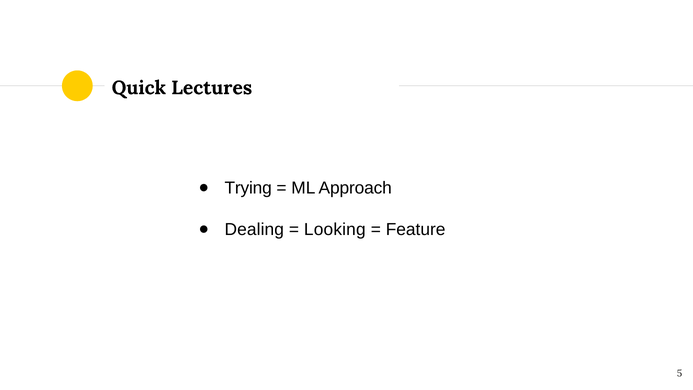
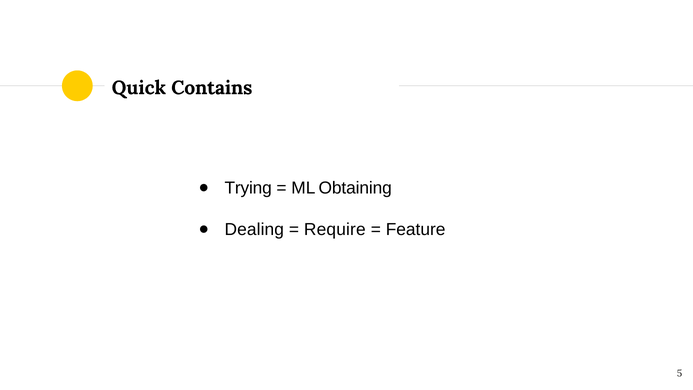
Lectures: Lectures -> Contains (212, 88)
Approach: Approach -> Obtaining (355, 188)
Looking: Looking -> Require (335, 229)
